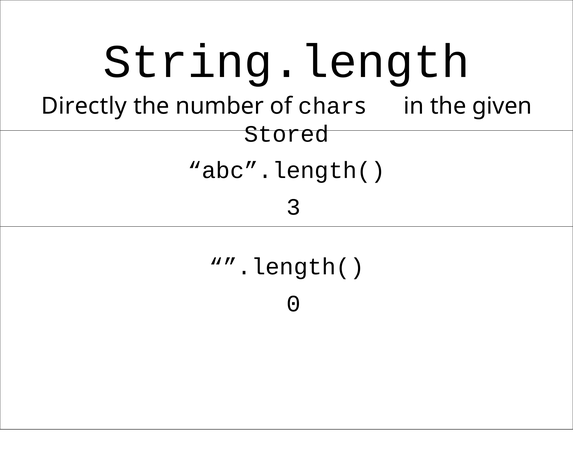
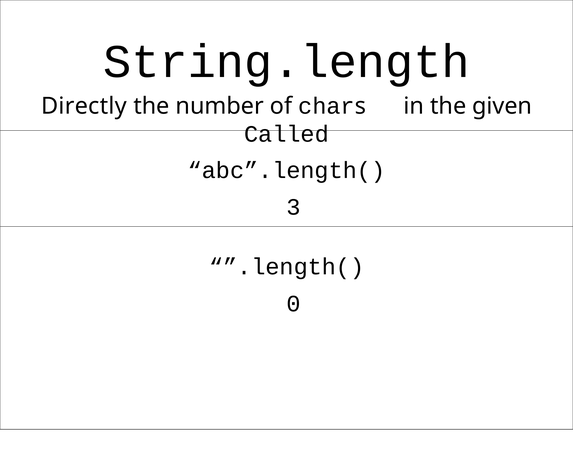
Stored: Stored -> Called (287, 134)
